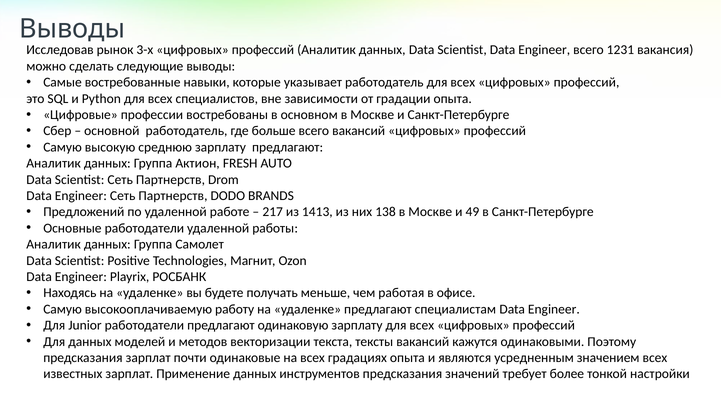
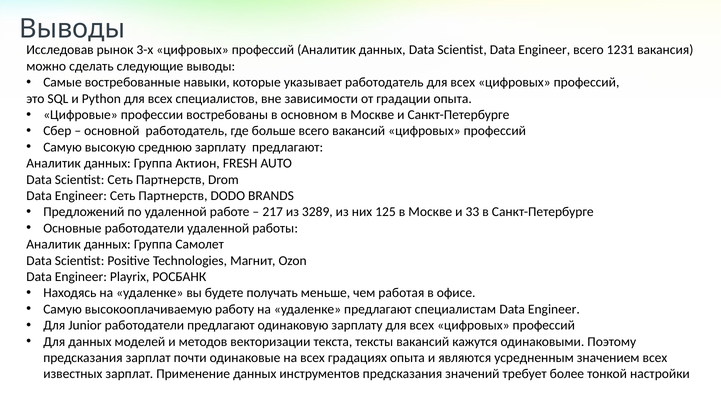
1413: 1413 -> 3289 (317, 212)
138: 138 -> 125 (386, 212)
49: 49 -> 33 (472, 212)
